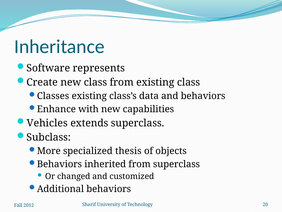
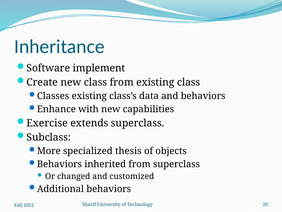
represents: represents -> implement (99, 68)
Vehicles: Vehicles -> Exercise (47, 123)
